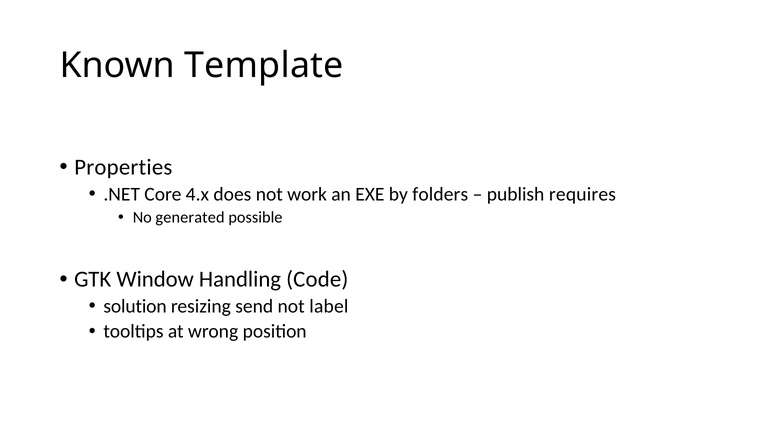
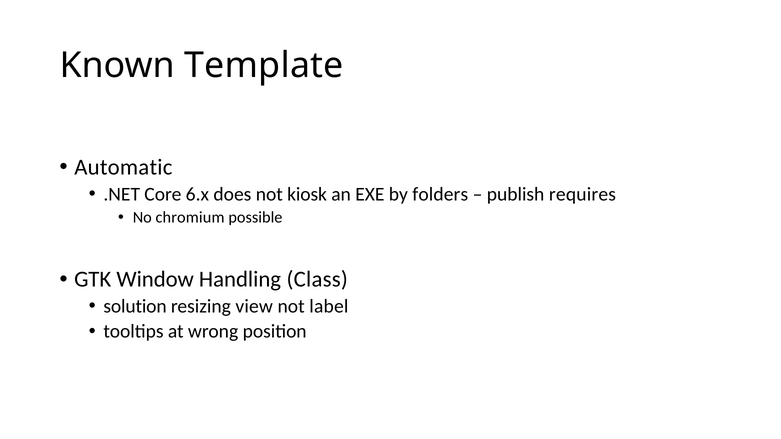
Properties: Properties -> Automatic (123, 167)
4.x: 4.x -> 6.x (197, 194)
work: work -> kiosk (307, 194)
generated: generated -> chromium (190, 218)
Code: Code -> Class (317, 280)
send: send -> view (254, 307)
